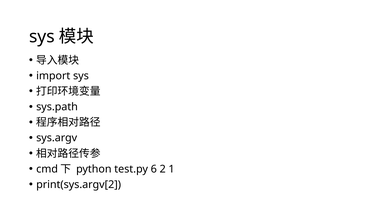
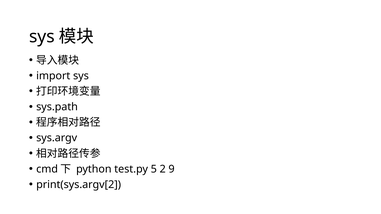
6: 6 -> 5 (154, 169)
1: 1 -> 9 (172, 169)
